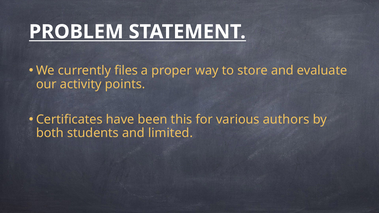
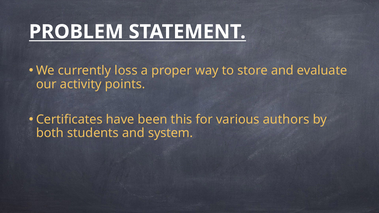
files: files -> loss (126, 71)
limited: limited -> system (171, 133)
